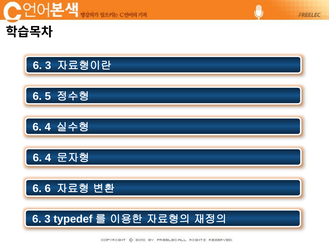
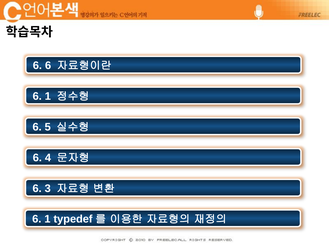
3: 3 -> 6 (48, 66)
5: 5 -> 1 (48, 97)
4: 4 -> 5 (48, 127)
6 6: 6 -> 3 (48, 189)
3: 3 -> 1 (47, 220)
